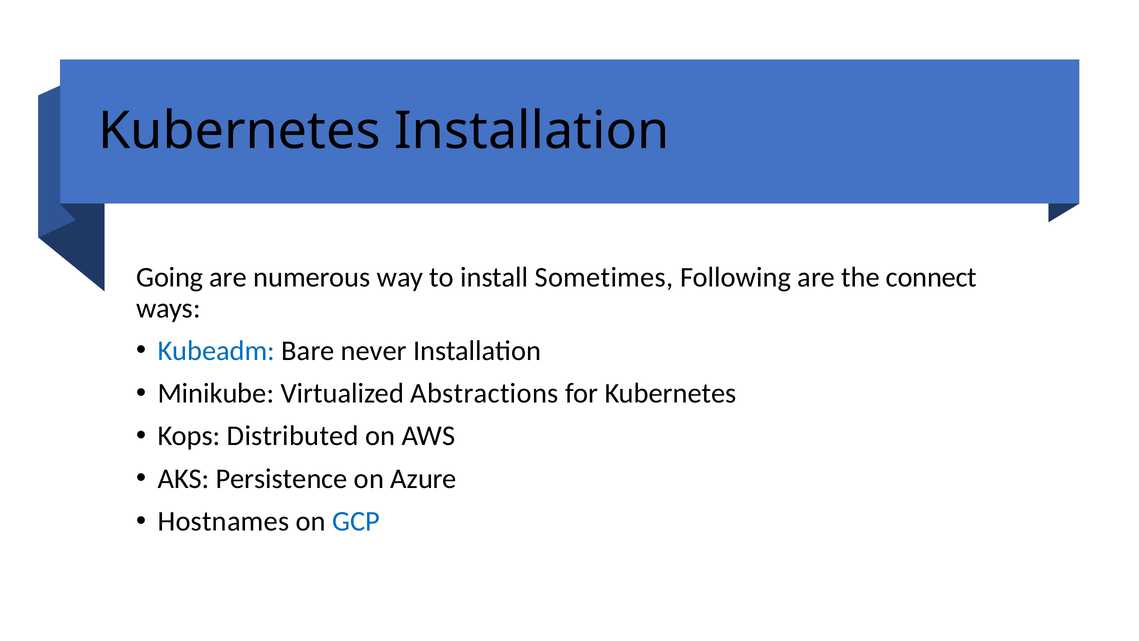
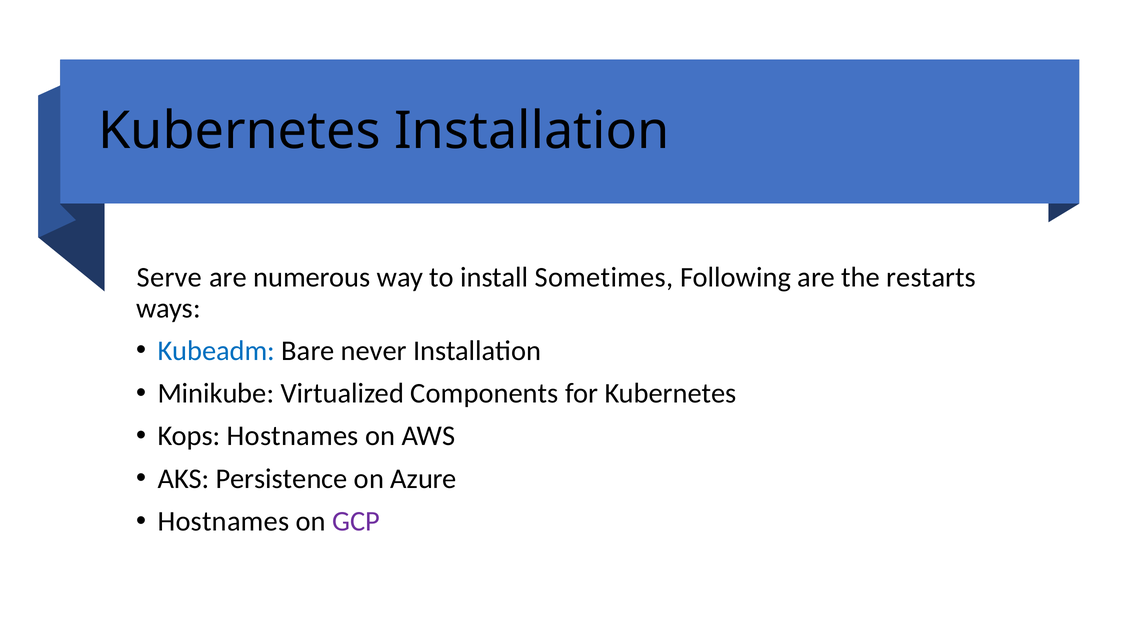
Going: Going -> Serve (169, 277)
connect: connect -> restarts (931, 277)
Abstractions: Abstractions -> Components (485, 393)
Kops Distributed: Distributed -> Hostnames (293, 436)
GCP colour: blue -> purple (356, 521)
